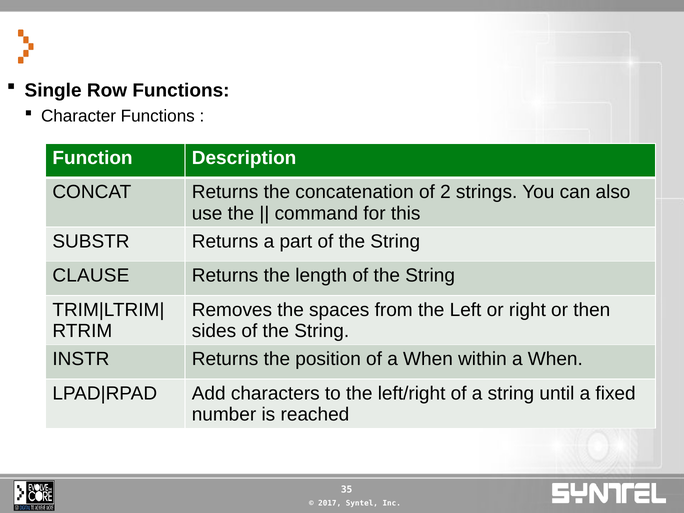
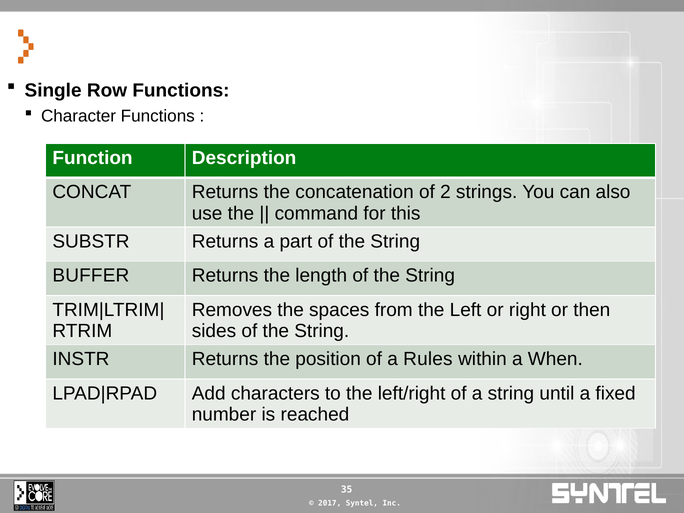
CLAUSE: CLAUSE -> BUFFER (91, 276)
of a When: When -> Rules (428, 359)
